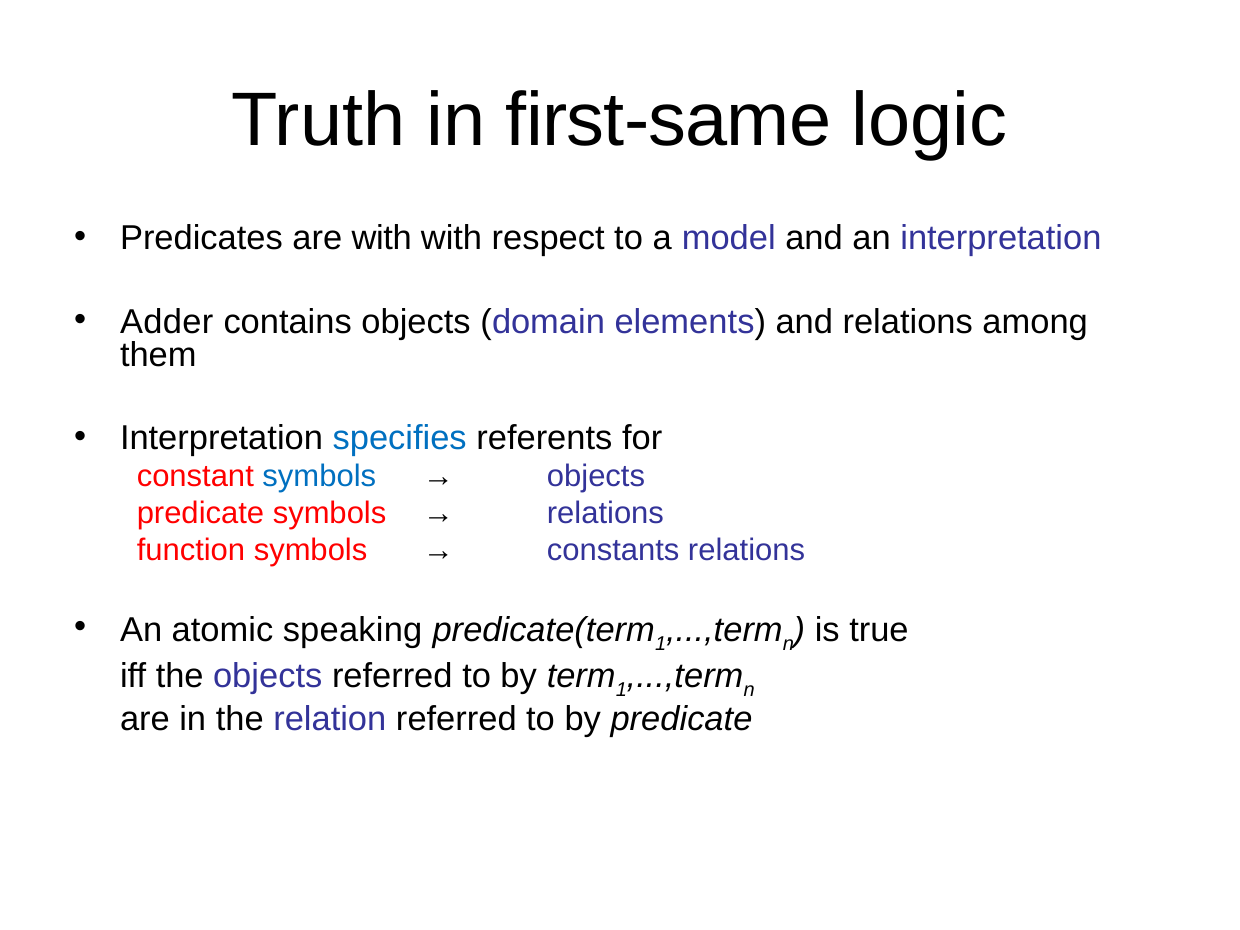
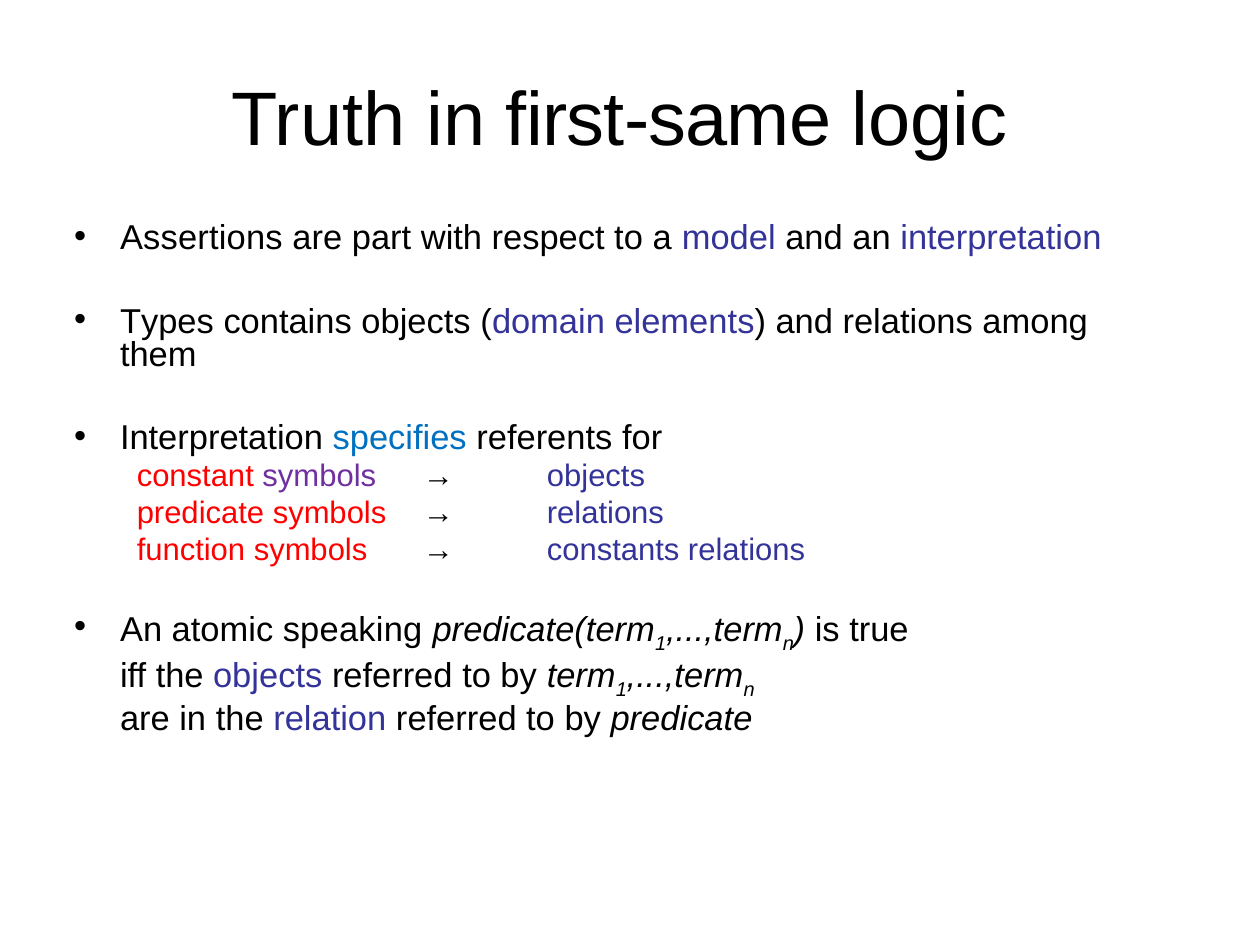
Predicates: Predicates -> Assertions (201, 238)
are with: with -> part (382, 238)
Adder: Adder -> Types (167, 322)
symbols colour: blue -> purple (319, 477)
